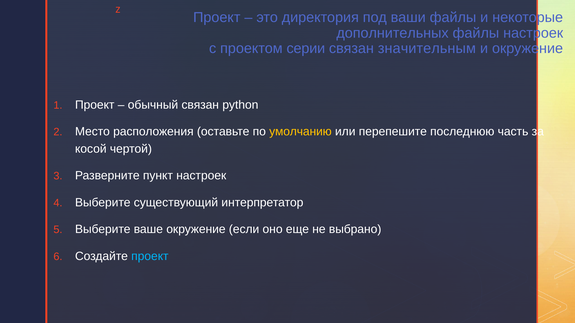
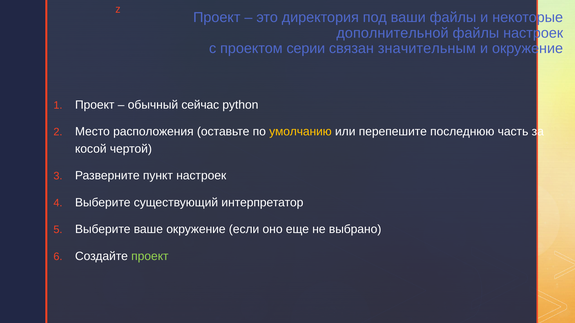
дополнительных: дополнительных -> дополнительной (392, 33)
обычный связан: связан -> сейчас (200, 105)
проект colour: light blue -> light green (150, 256)
